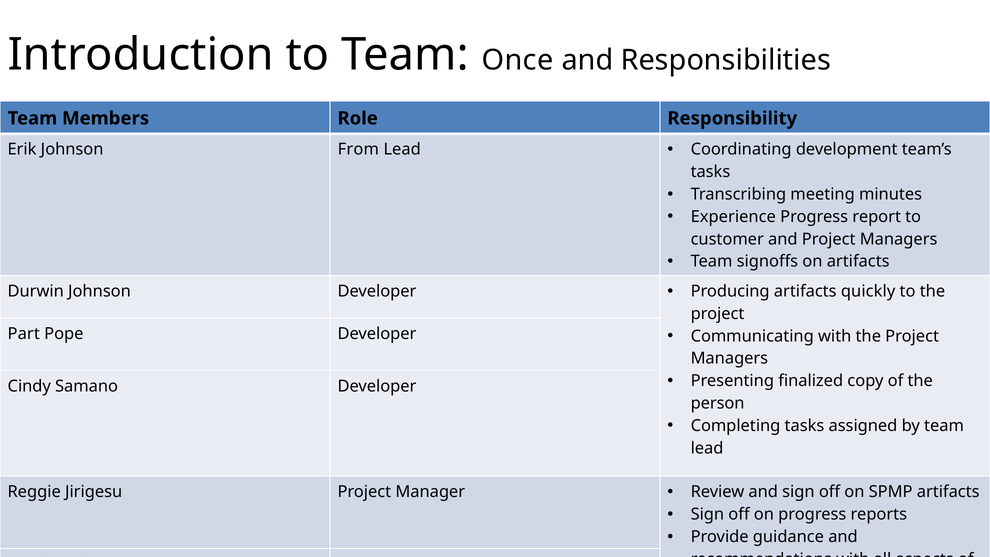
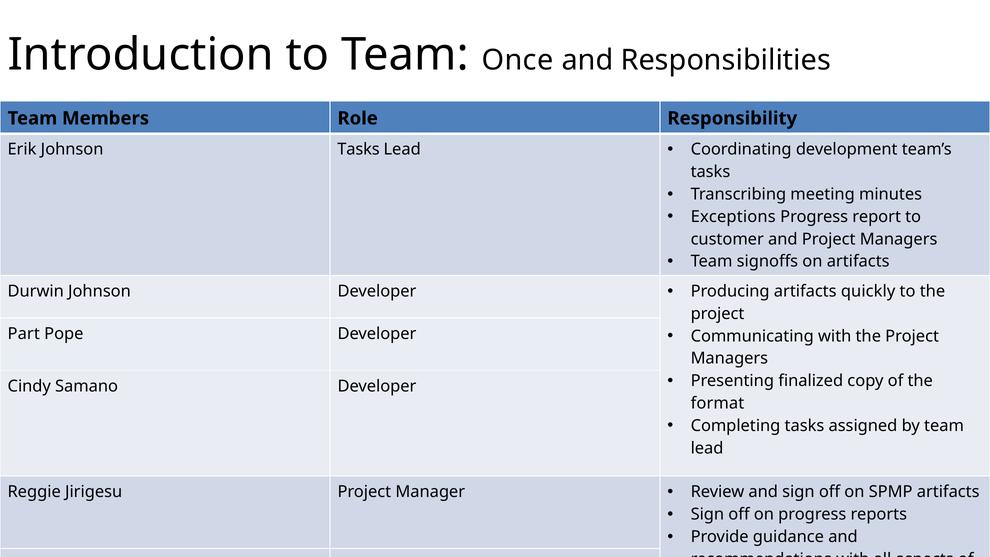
Johnson From: From -> Tasks (359, 149)
Experience: Experience -> Exceptions (733, 217)
person: person -> format (717, 403)
